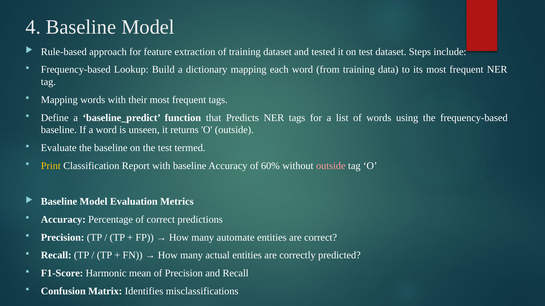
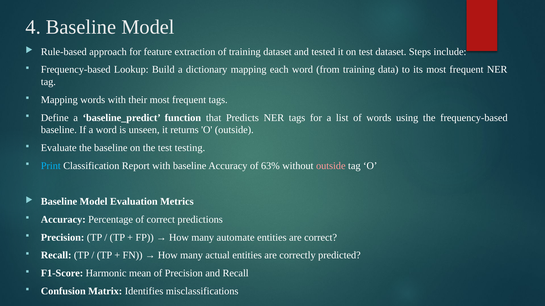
termed: termed -> testing (190, 148)
Print colour: yellow -> light blue (51, 166)
60%: 60% -> 63% (270, 166)
